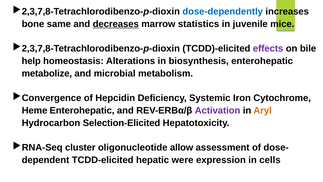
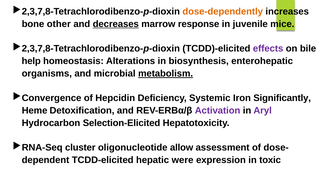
dose-dependently colour: blue -> orange (223, 12)
same: same -> other (59, 24)
statistics: statistics -> response (199, 24)
metabolize: metabolize -> organisms (47, 73)
metabolism underline: none -> present (166, 73)
Cytochrome: Cytochrome -> Significantly (282, 98)
Heme Enterohepatic: Enterohepatic -> Detoxification (82, 110)
Aryl colour: orange -> purple (263, 110)
cells: cells -> toxic (270, 160)
